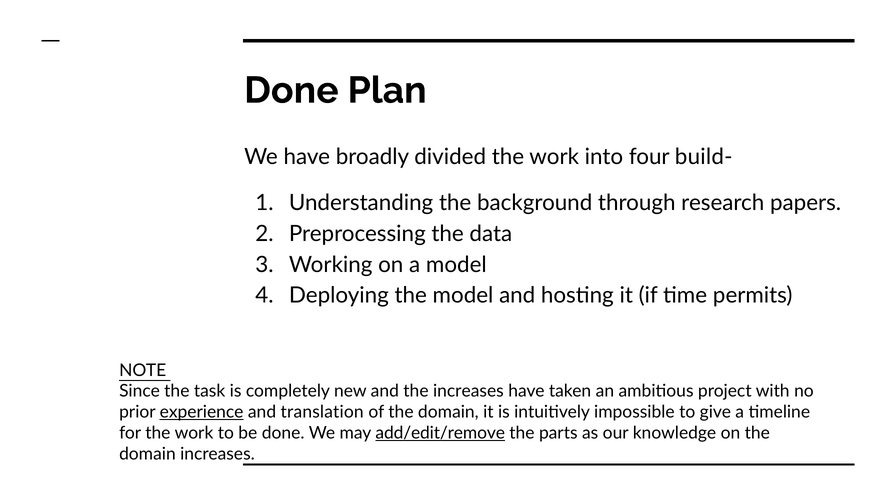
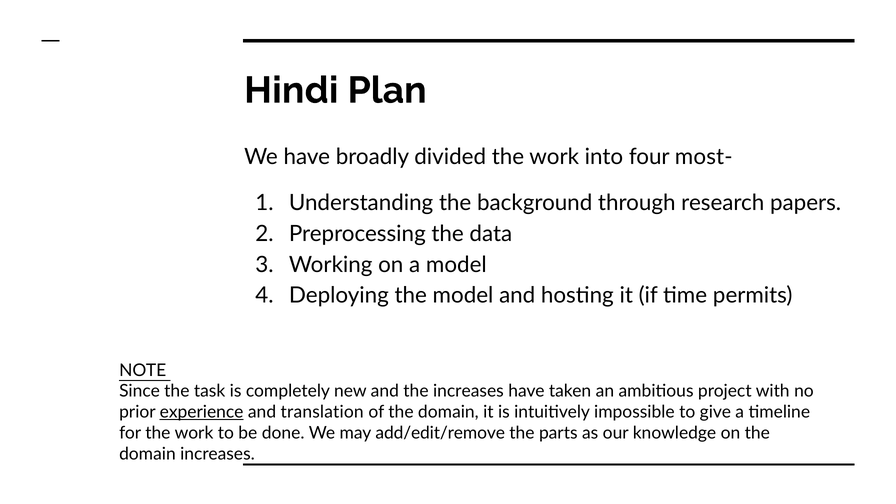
Done: Done -> Hindi (291, 90)
build-: build- -> most- (704, 157)
add/edit/remove underline: present -> none (440, 433)
